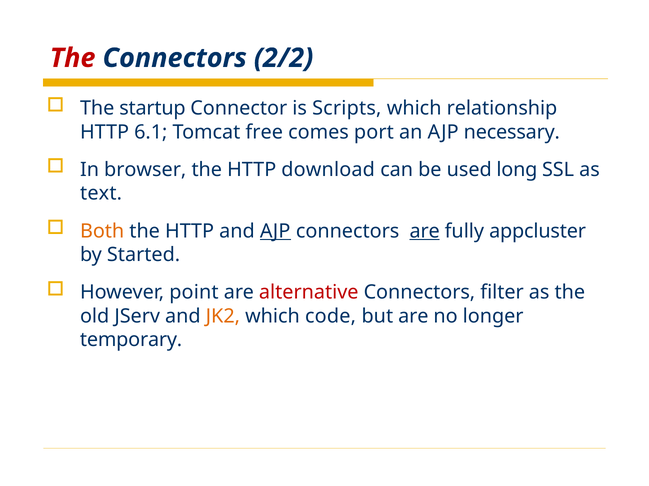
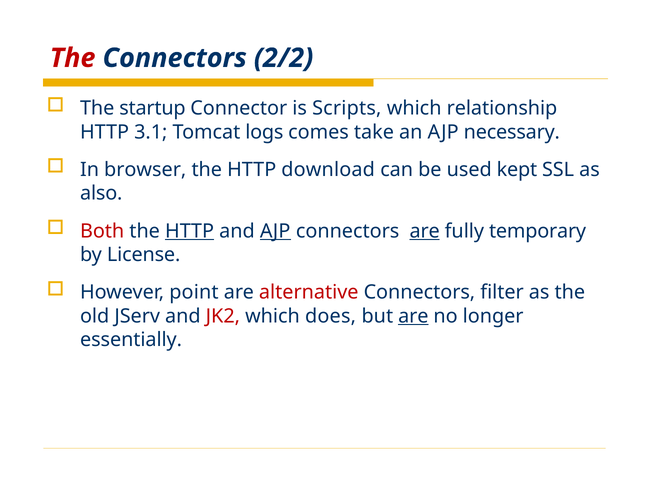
6.1: 6.1 -> 3.1 (151, 132)
free: free -> logs (264, 132)
port: port -> take (374, 132)
long: long -> kept (517, 170)
text: text -> also (101, 194)
Both colour: orange -> red (102, 231)
HTTP underline: none -> present (190, 231)
appcluster: appcluster -> temporary (538, 231)
Started: Started -> License (144, 255)
JK2 colour: orange -> red (223, 317)
code: code -> does (331, 317)
are underline: none -> present (413, 317)
temporary: temporary -> essentially (131, 340)
